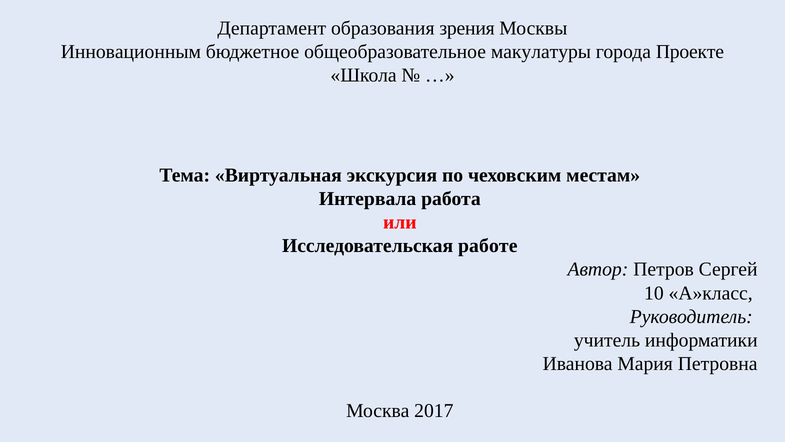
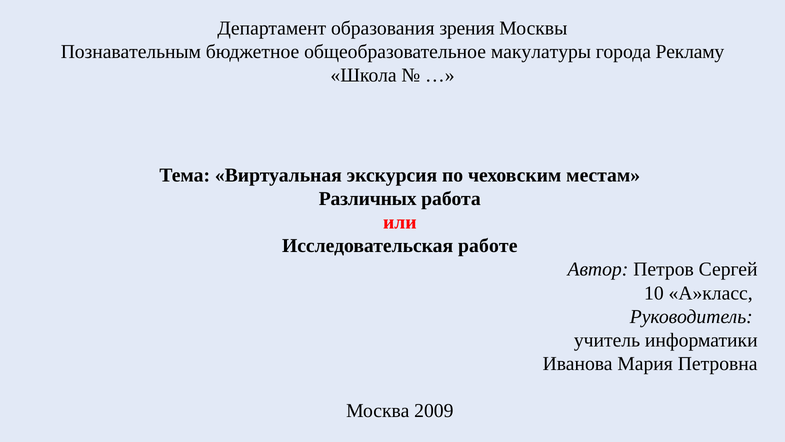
Инновационным: Инновационным -> Познавательным (131, 52)
Проекте: Проекте -> Рекламу (690, 52)
Интервала: Интервала -> Различных (368, 199)
2017: 2017 -> 2009 (434, 410)
